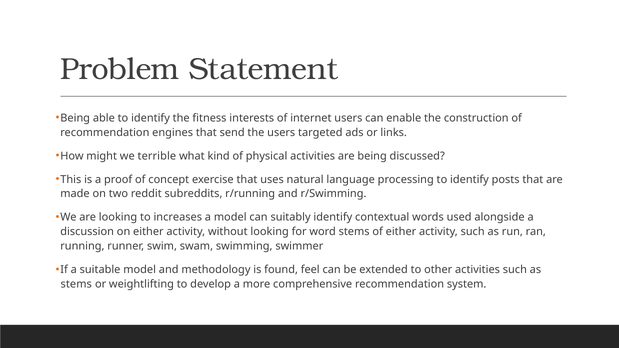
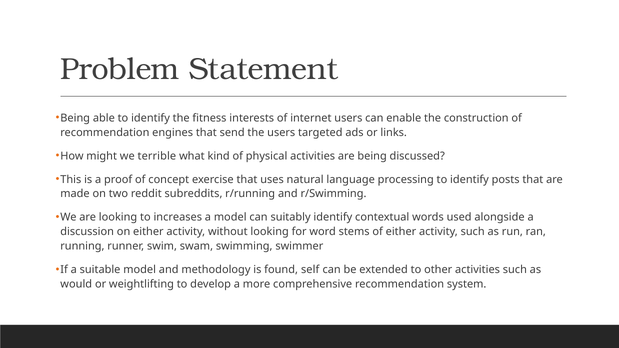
feel: feel -> self (310, 270)
stems: stems -> would (76, 284)
